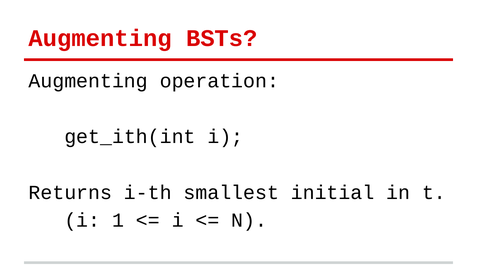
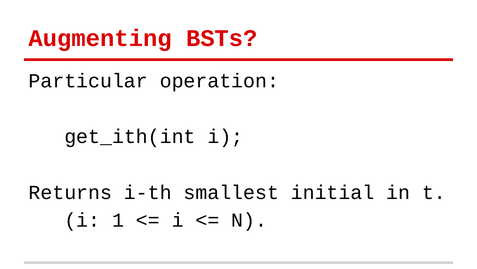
Augmenting: Augmenting -> Particular (88, 81)
